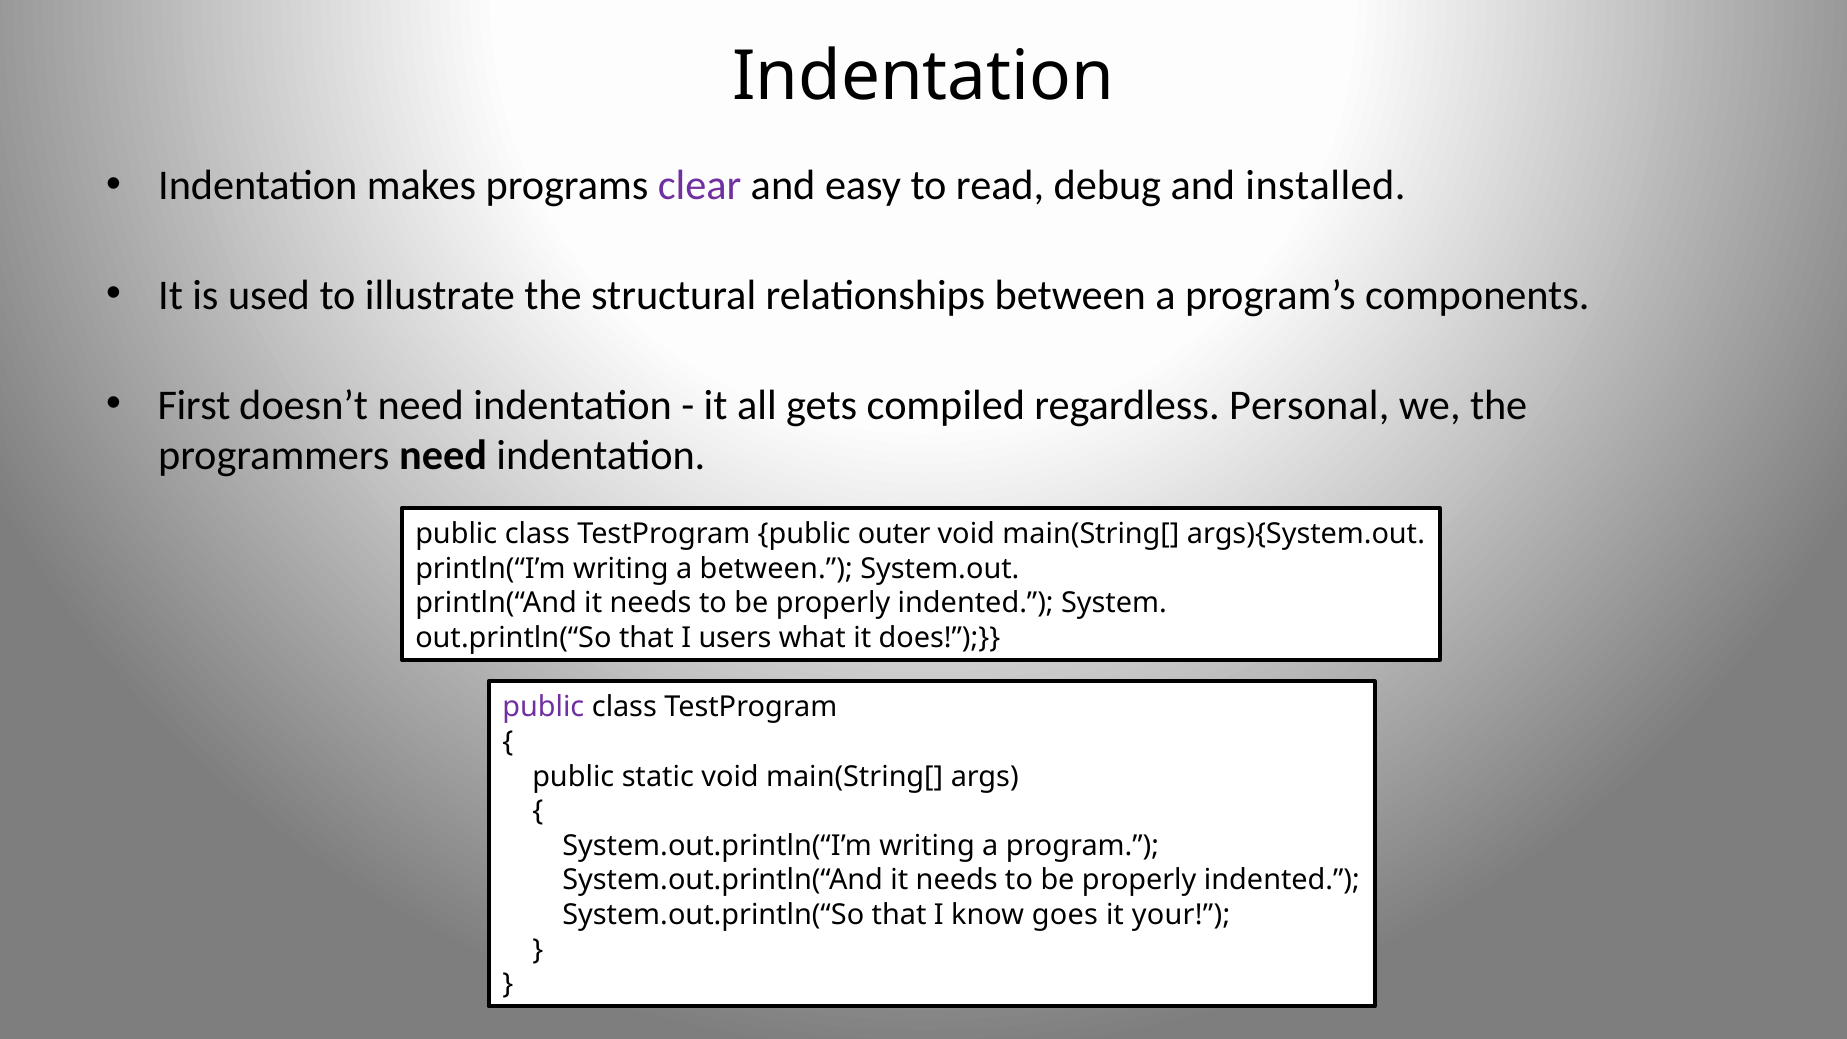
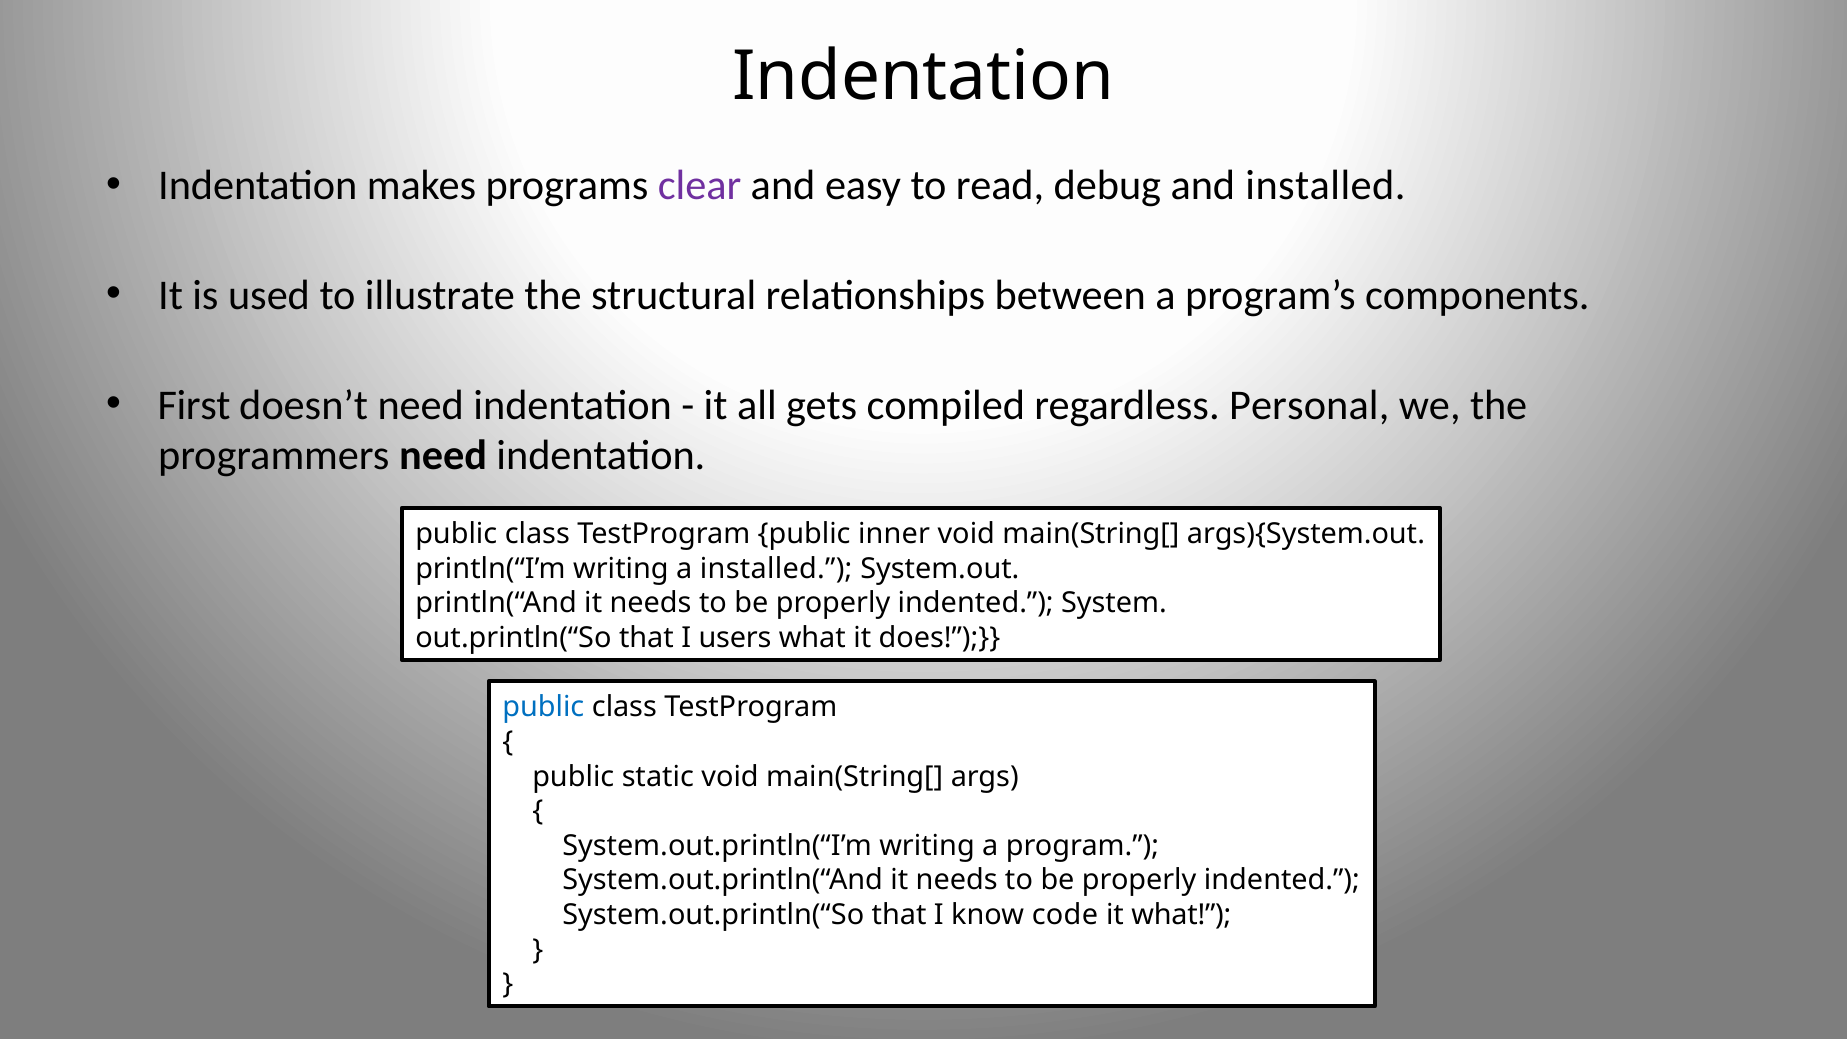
outer: outer -> inner (894, 534)
a between: between -> installed (776, 569)
public colour: purple -> blue (543, 707)
goes: goes -> code (1065, 915)
it your: your -> what (1181, 915)
